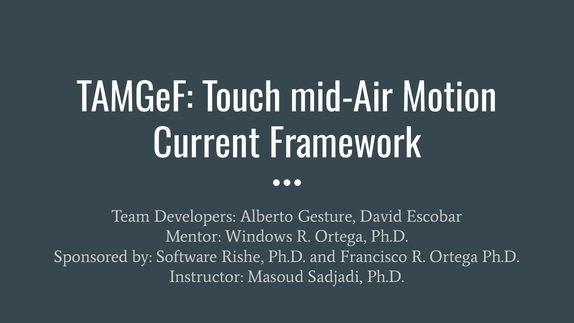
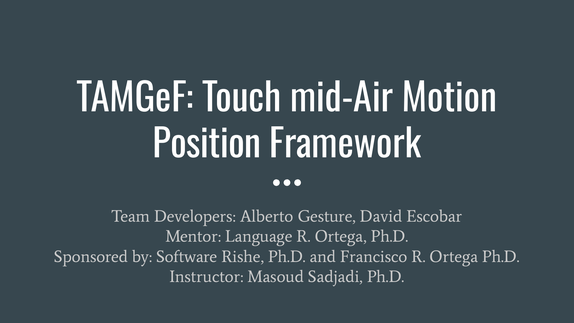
Current: Current -> Position (207, 145)
Windows: Windows -> Language (259, 236)
